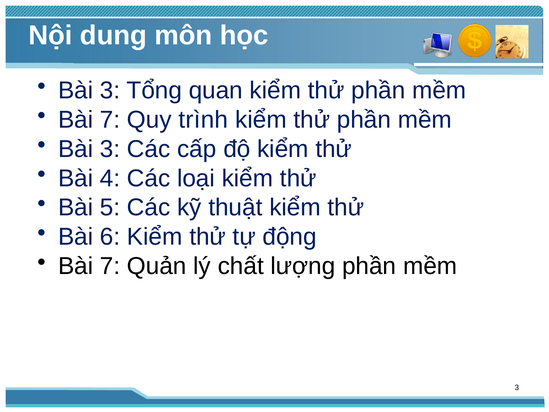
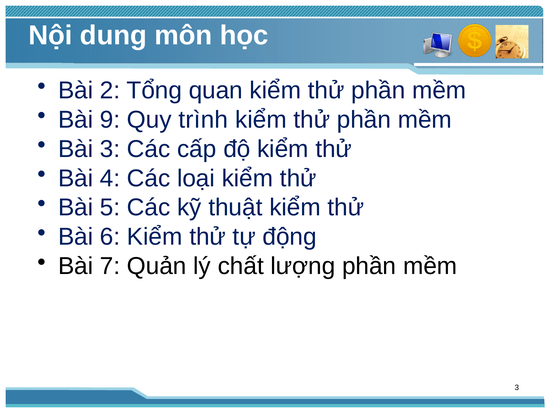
3: 3 -> 2 (110, 90)
7: 7 -> 9 (110, 120)
